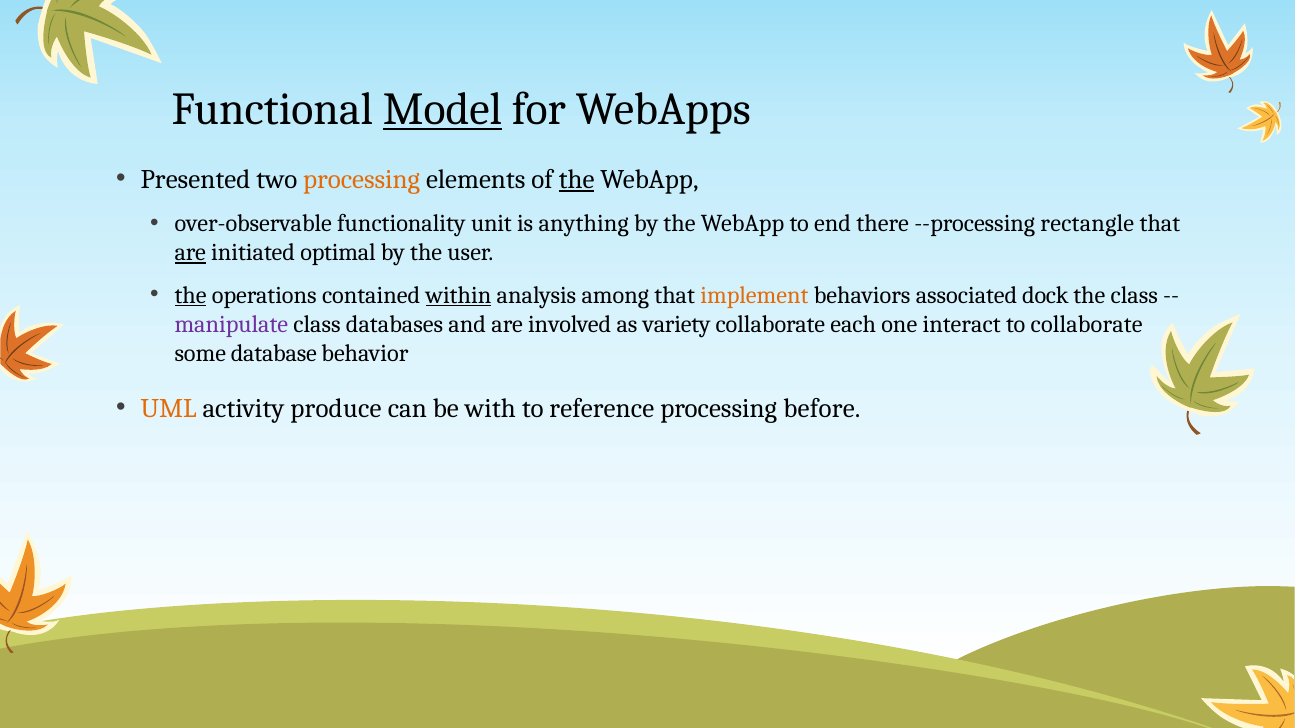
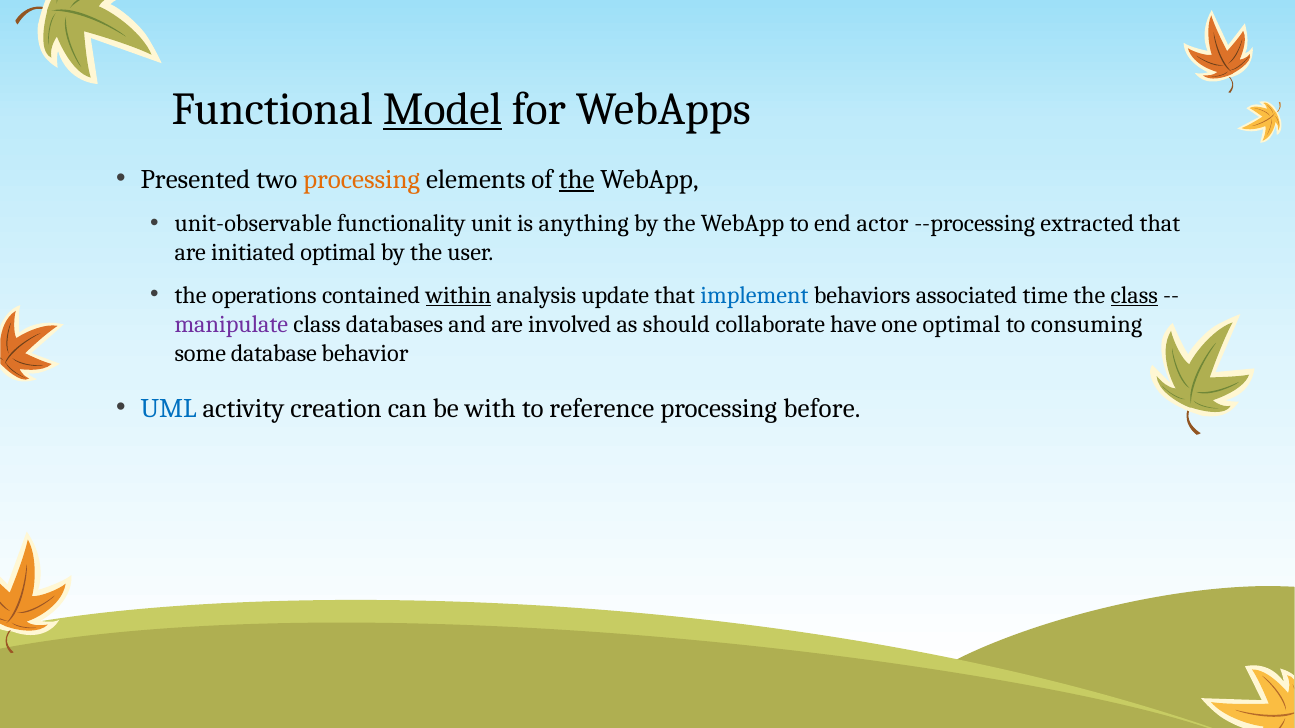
over-observable: over-observable -> unit-observable (253, 223)
there: there -> actor (883, 223)
rectangle: rectangle -> extracted (1087, 223)
are underline: present -> none (190, 253)
the underline: present -> none (191, 295)
among: among -> update (615, 295)
implement colour: orange -> blue (754, 295)
dock: dock -> time (1045, 295)
class underline: none -> present (1134, 295)
variety: variety -> should (676, 324)
each: each -> have (853, 324)
one interact: interact -> optimal (961, 324)
to collaborate: collaborate -> consuming (1087, 324)
UML colour: orange -> blue (169, 409)
produce: produce -> creation (336, 409)
